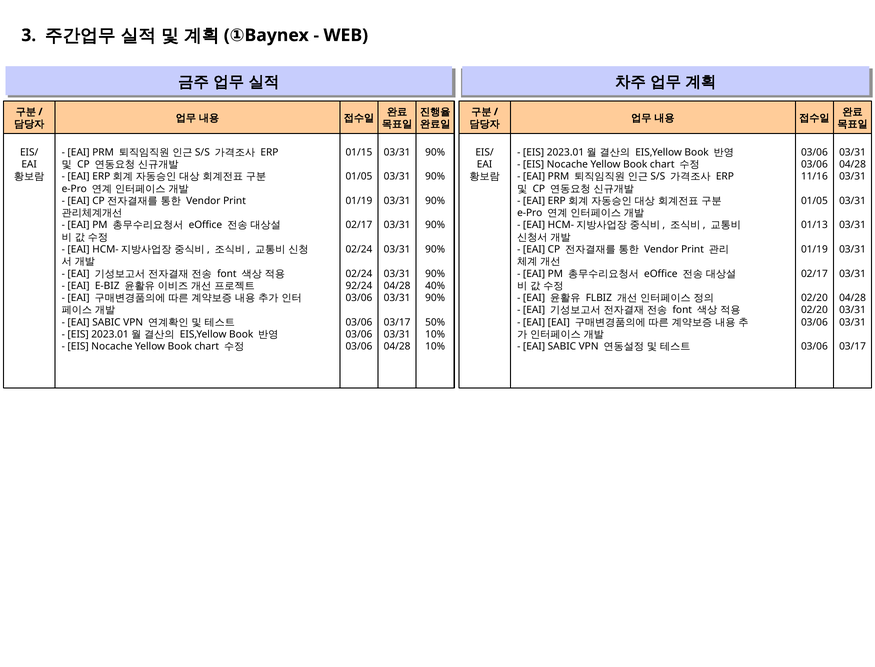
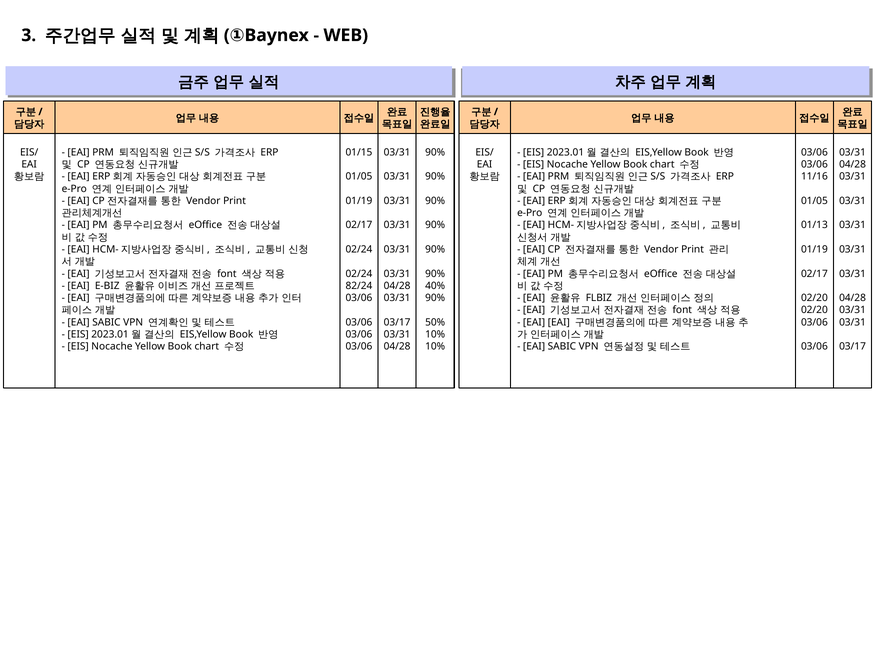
92/24: 92/24 -> 82/24 (359, 286)
